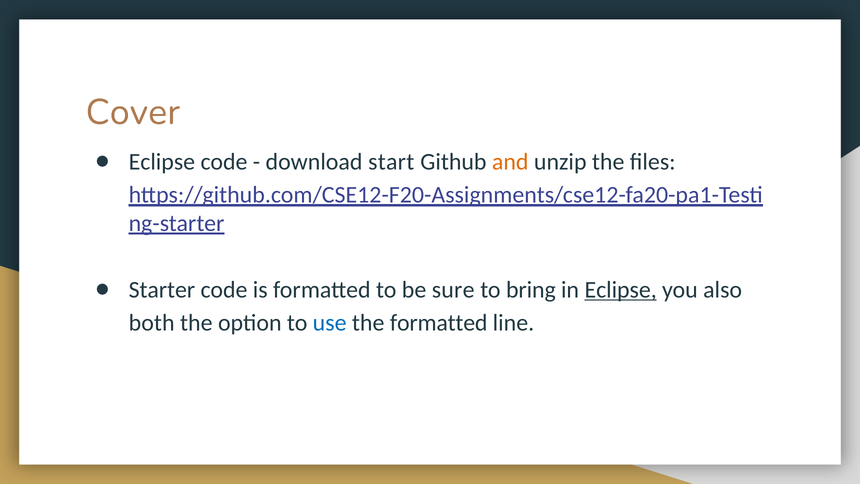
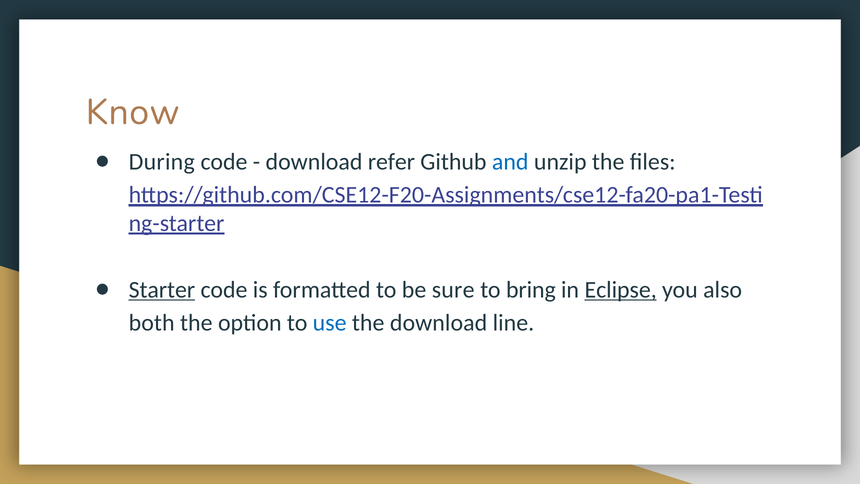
Cover: Cover -> Know (133, 112)
Eclipse: Eclipse -> During (162, 162)
start: start -> refer (391, 162)
and colour: orange -> blue (510, 162)
Starter underline: none -> present (162, 290)
the formatted: formatted -> download (439, 323)
